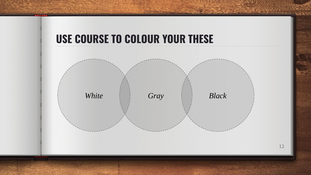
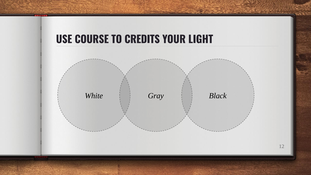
COLOUR: COLOUR -> CREDITS (142, 40)
THESE: THESE -> LIGHT (201, 40)
